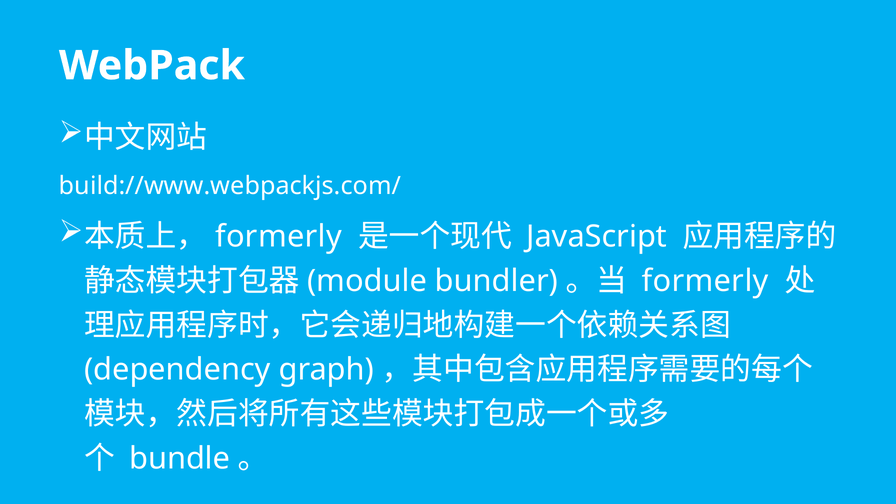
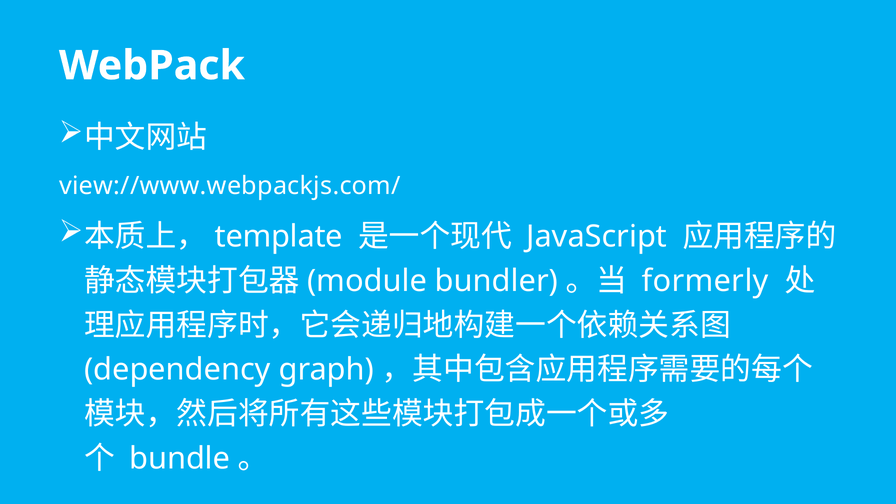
build://www.webpackjs.com/: build://www.webpackjs.com/ -> view://www.webpackjs.com/ (230, 186)
formerly: formerly -> template (279, 237)
